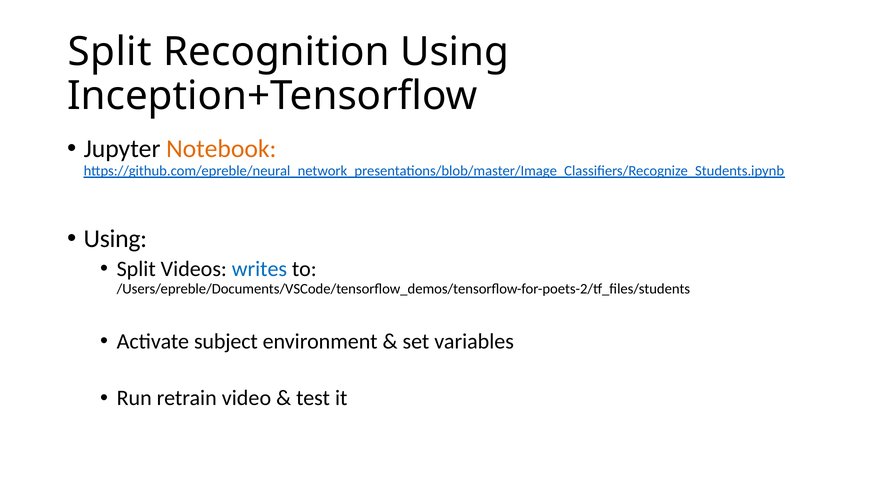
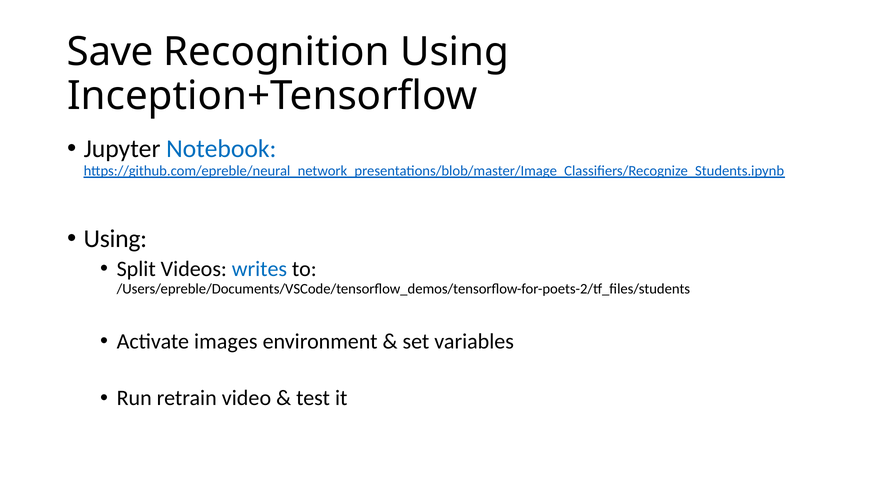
Split: Split -> Save (110, 52)
Notebook colour: orange -> blue (221, 149)
subject: subject -> images (226, 342)
